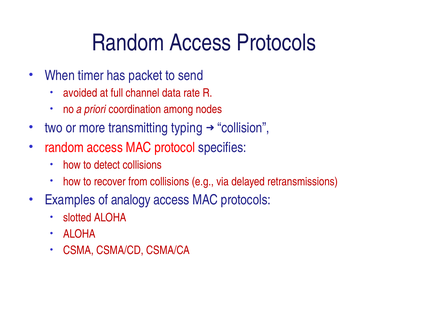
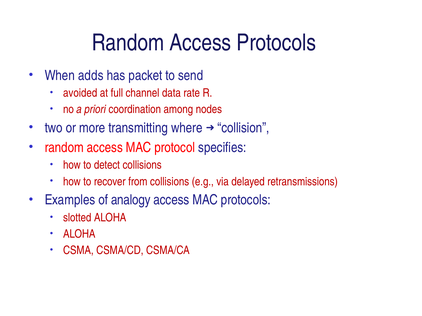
timer: timer -> adds (91, 76)
typing: typing -> where (187, 128)
